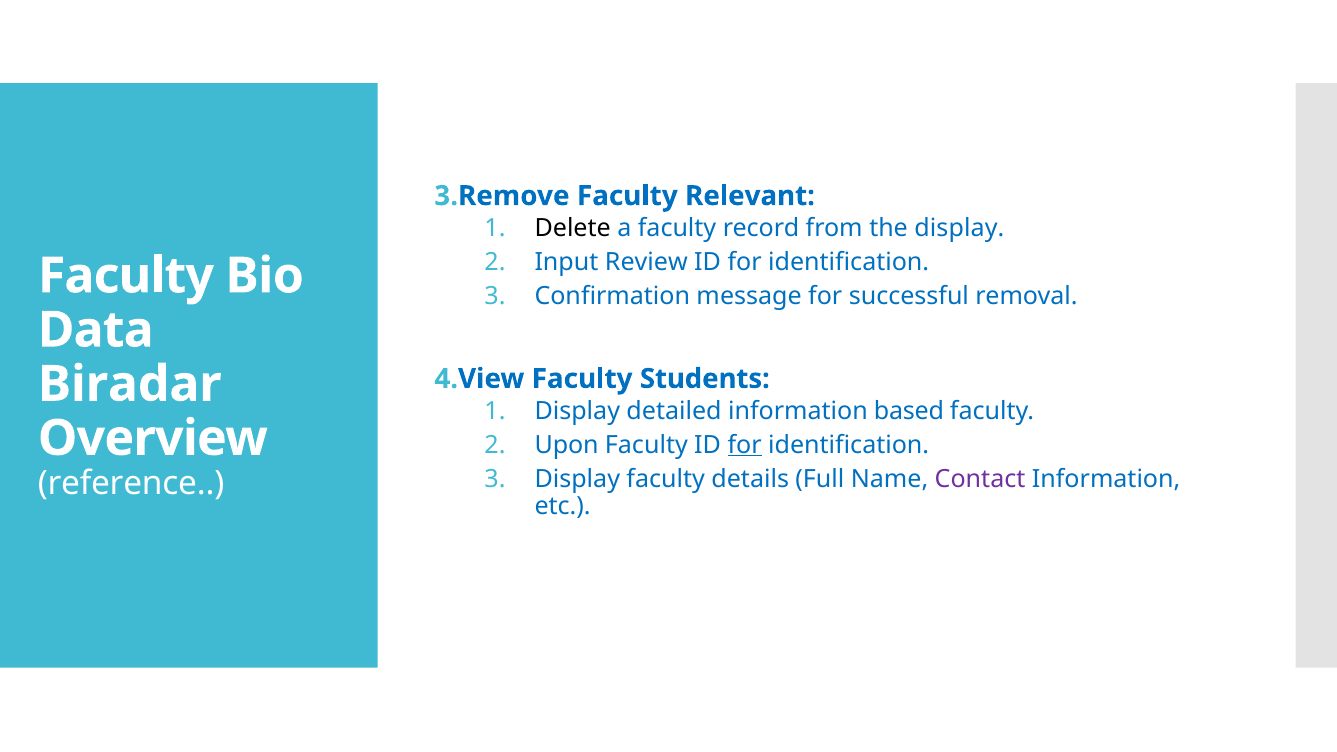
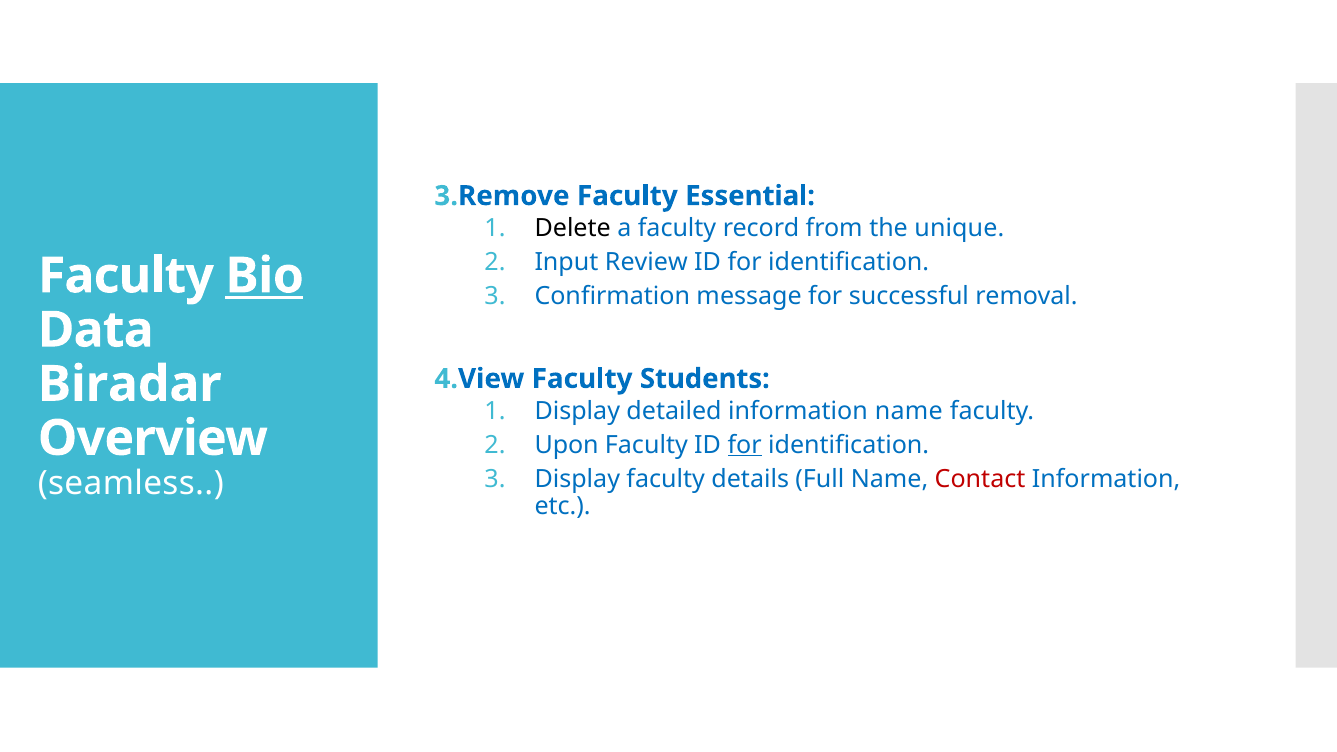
Relevant: Relevant -> Essential (750, 196)
the display: display -> unique (959, 228)
Bio underline: none -> present (265, 276)
information based: based -> name (909, 411)
Contact colour: purple -> red (980, 479)
reference: reference -> seamless (131, 484)
